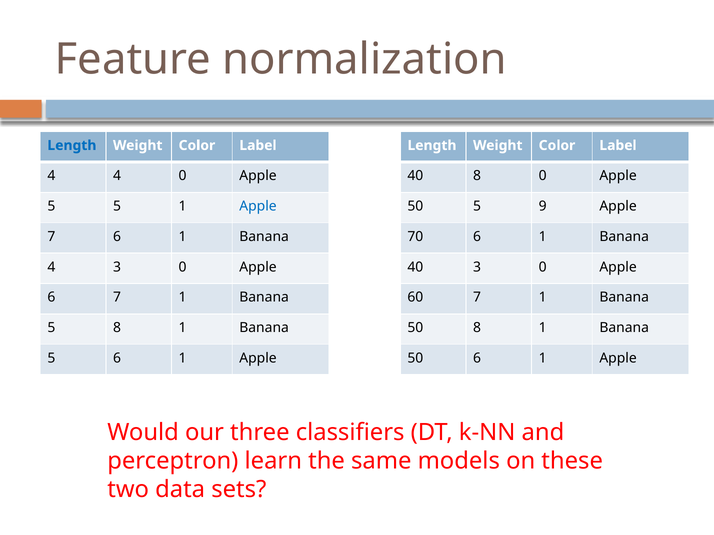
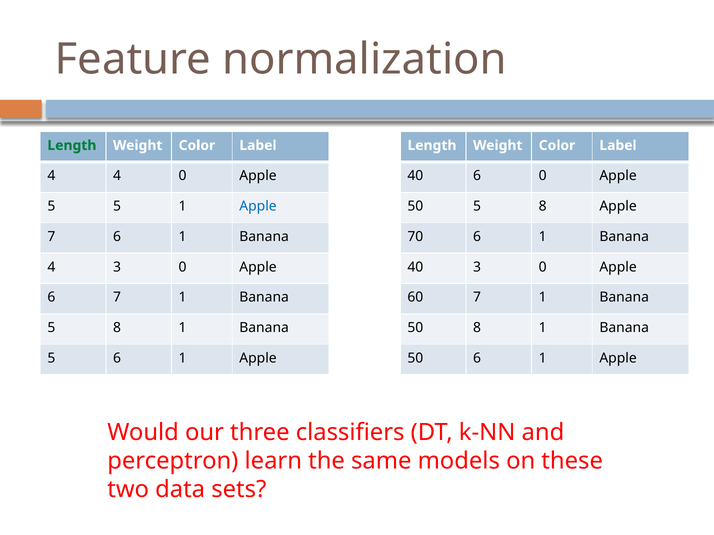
Length colour: blue -> green (72, 146)
40 8: 8 -> 6 (477, 176)
50 5 9: 9 -> 8 (543, 206)
